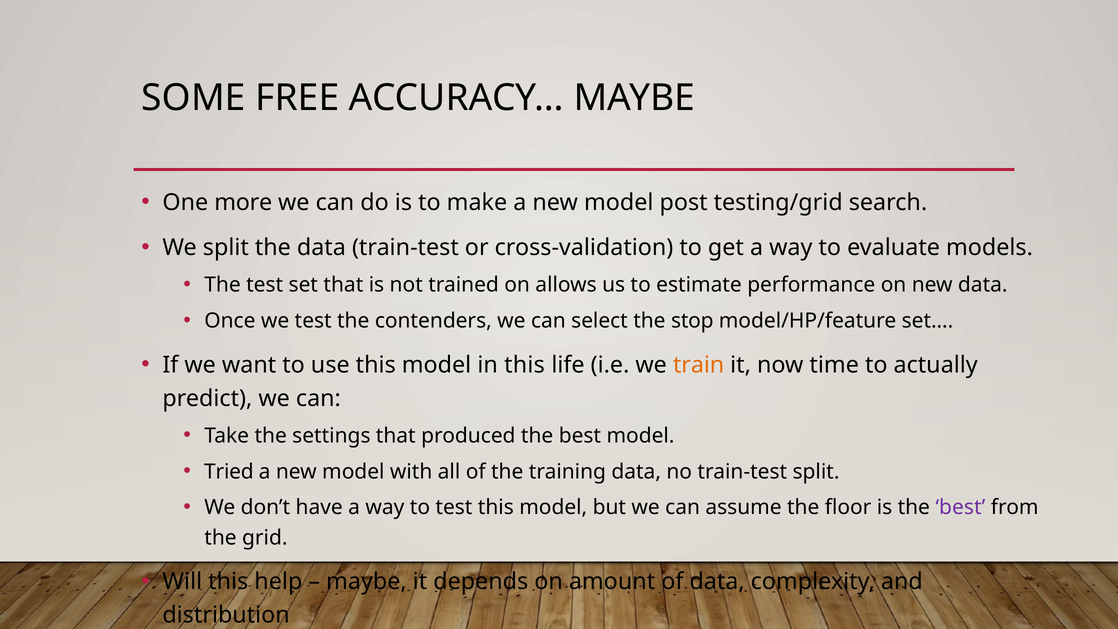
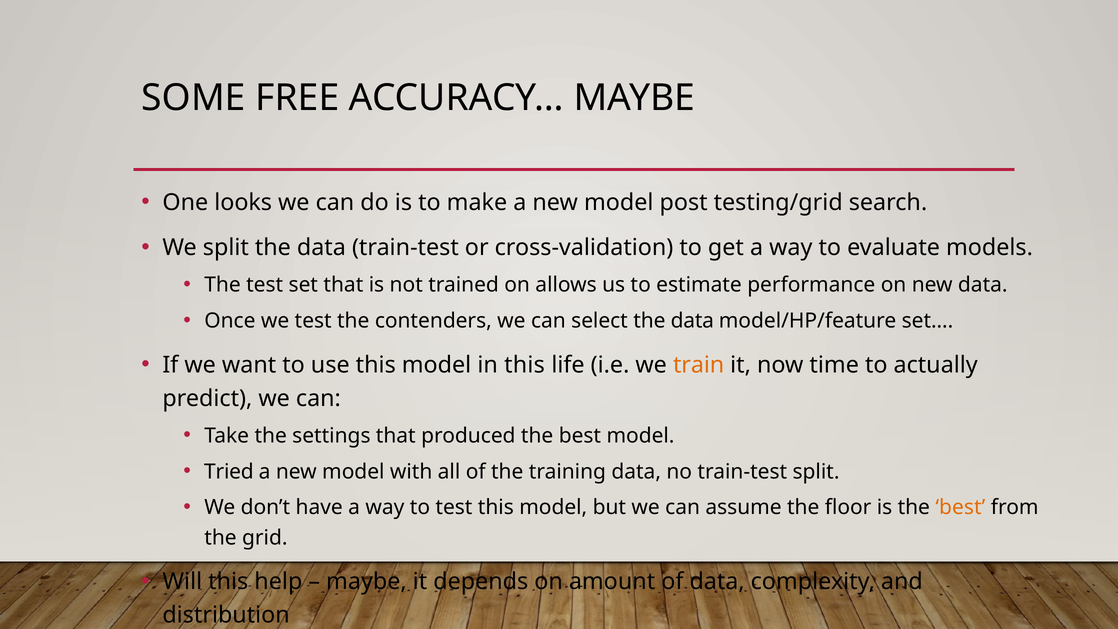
more: more -> looks (243, 202)
select the stop: stop -> data (692, 321)
best colour: purple -> orange (960, 507)
